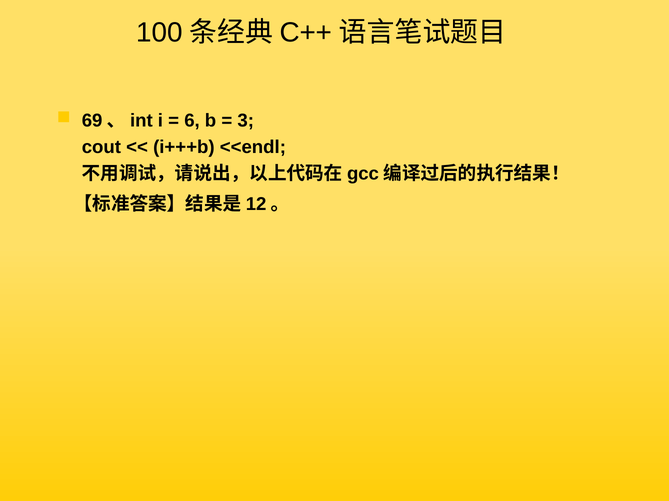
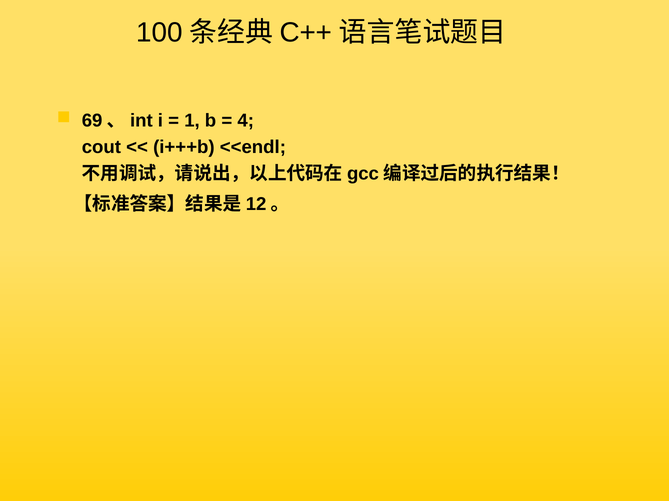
6: 6 -> 1 (192, 121)
3: 3 -> 4 (246, 121)
